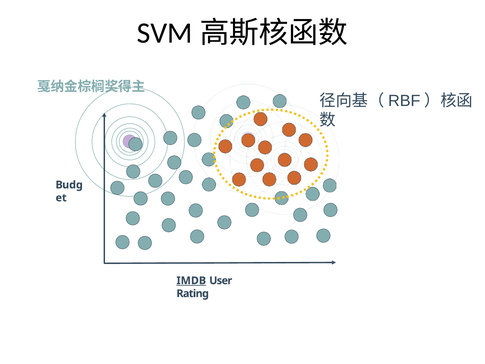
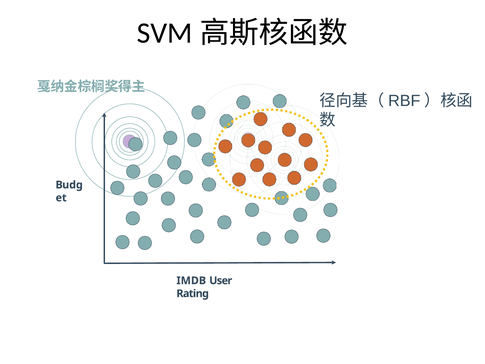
IMDB underline: present -> none (191, 280)
